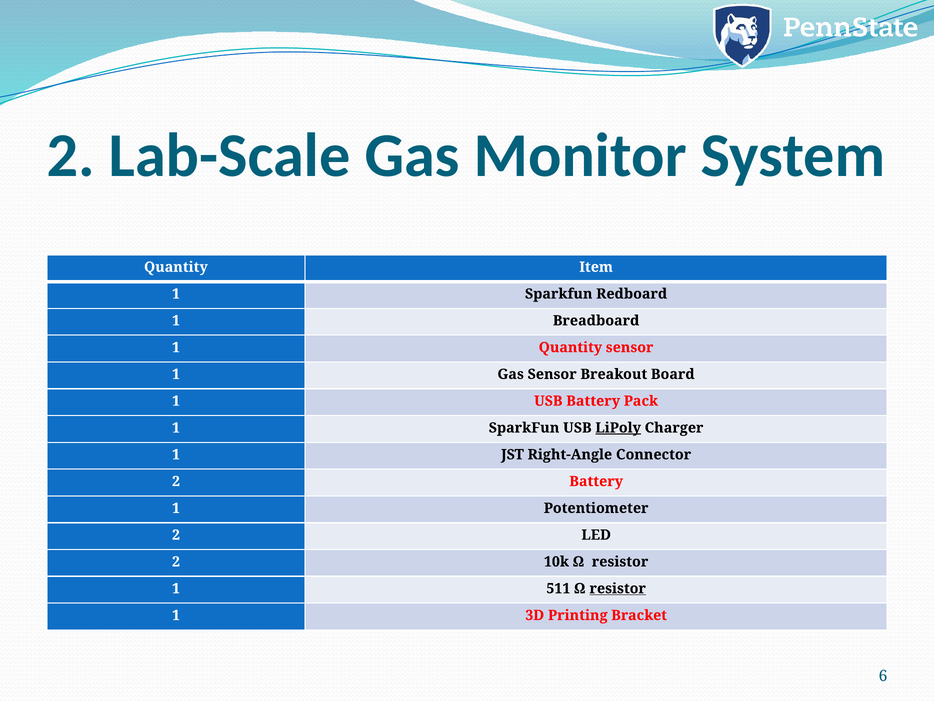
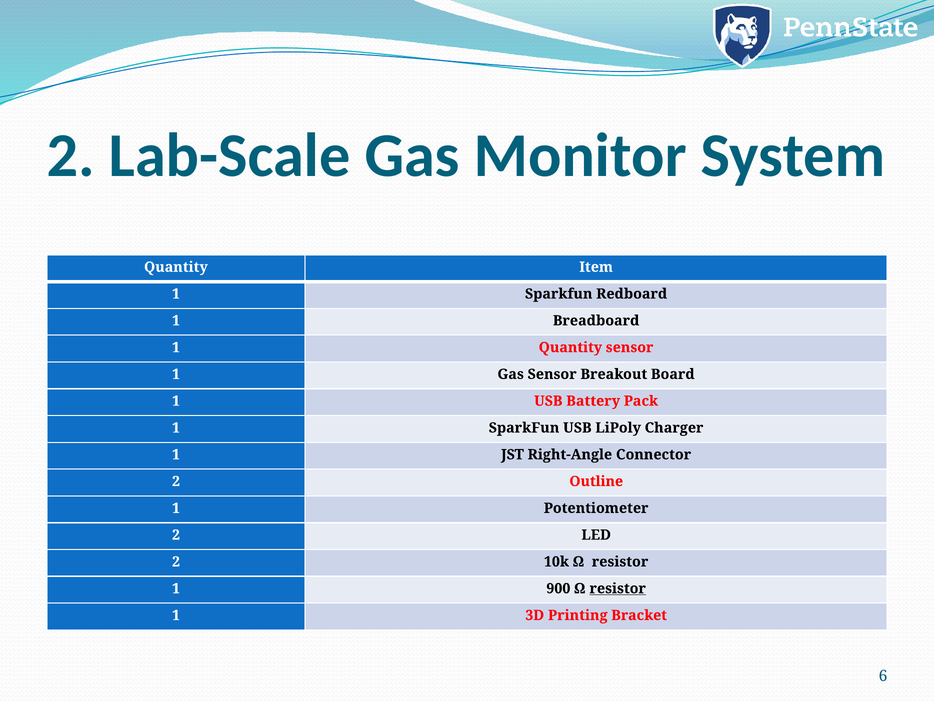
LiPoly underline: present -> none (618, 428)
2 Battery: Battery -> Outline (596, 481)
511: 511 -> 900 (558, 588)
